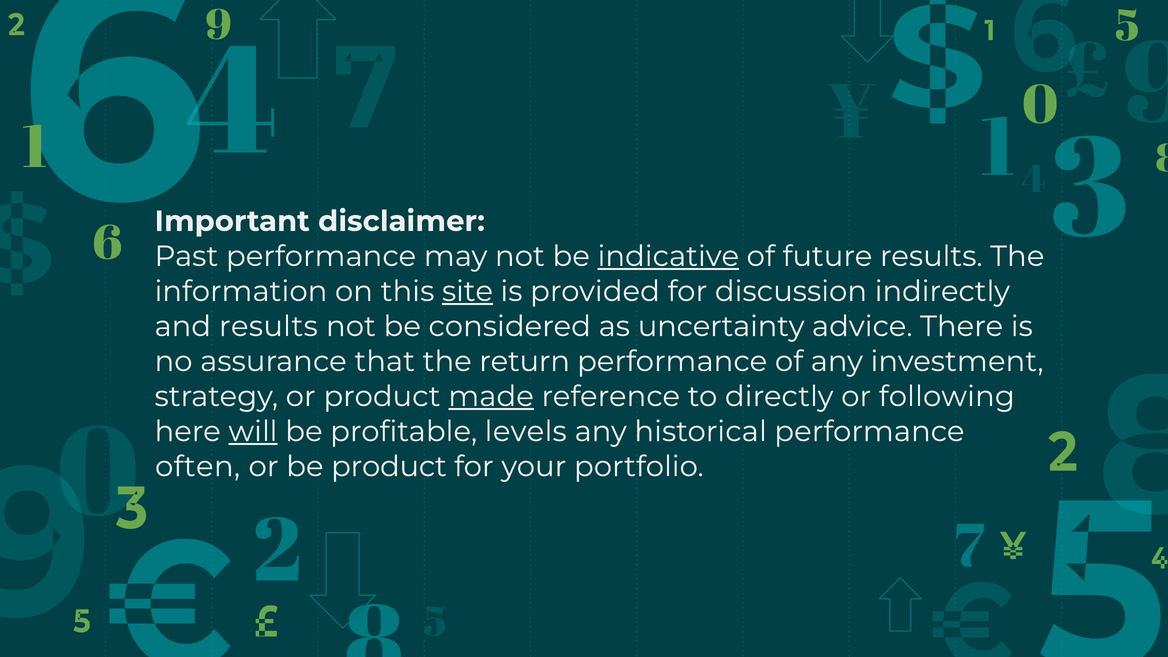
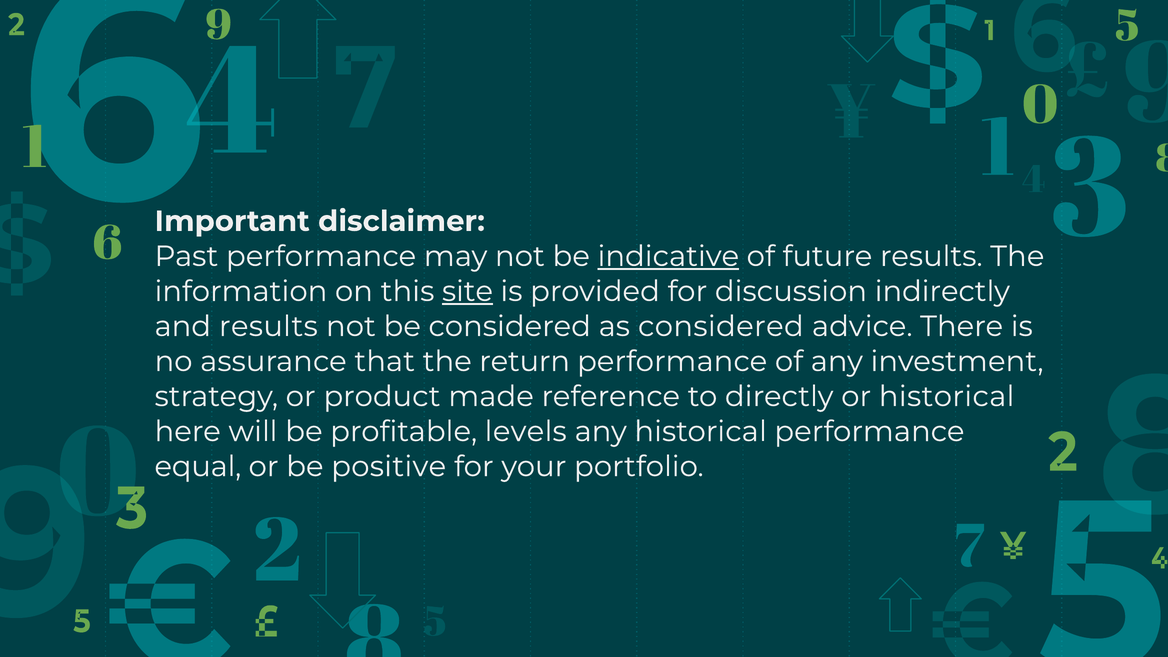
as uncertainty: uncertainty -> considered (721, 326)
made underline: present -> none (491, 396)
or following: following -> historical (947, 396)
will underline: present -> none (253, 432)
often: often -> equal (198, 467)
be product: product -> positive (389, 467)
